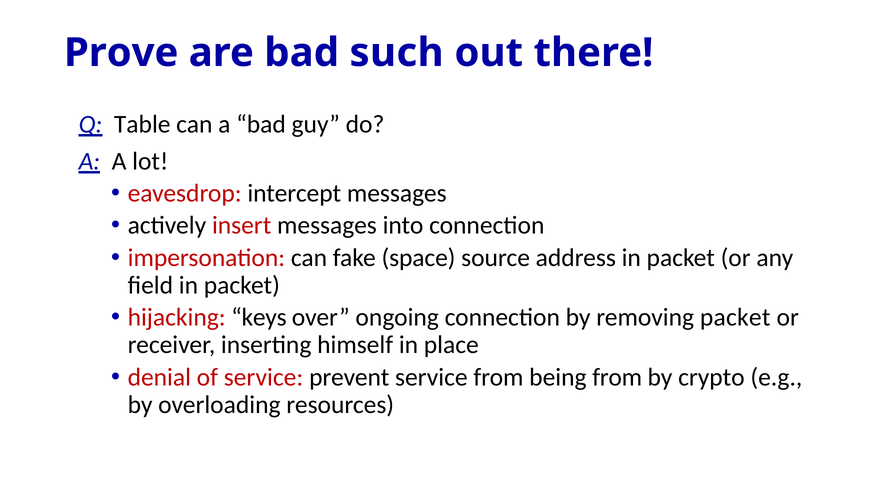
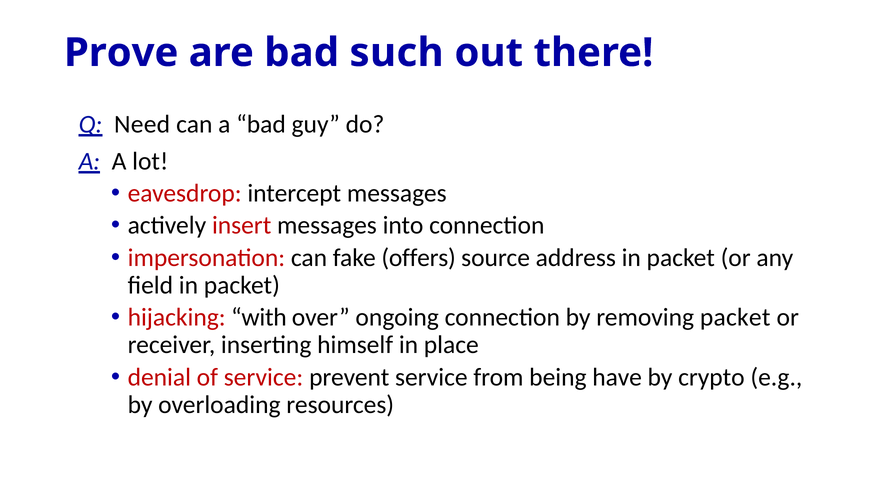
Table: Table -> Need (142, 124)
space: space -> offers (419, 257)
keys: keys -> with (259, 317)
being from: from -> have (617, 377)
